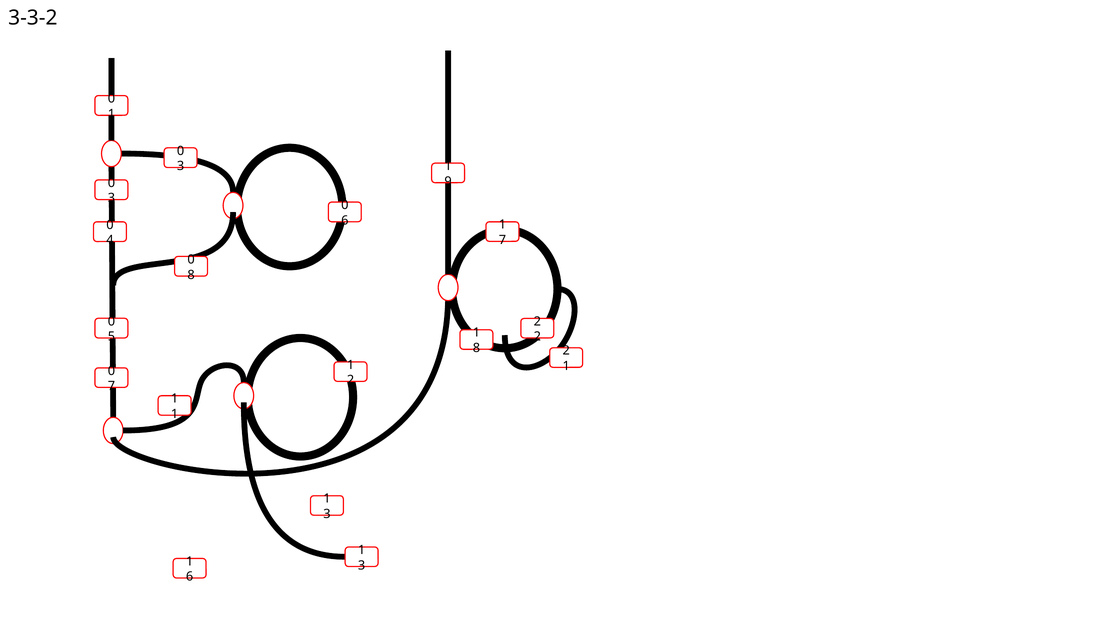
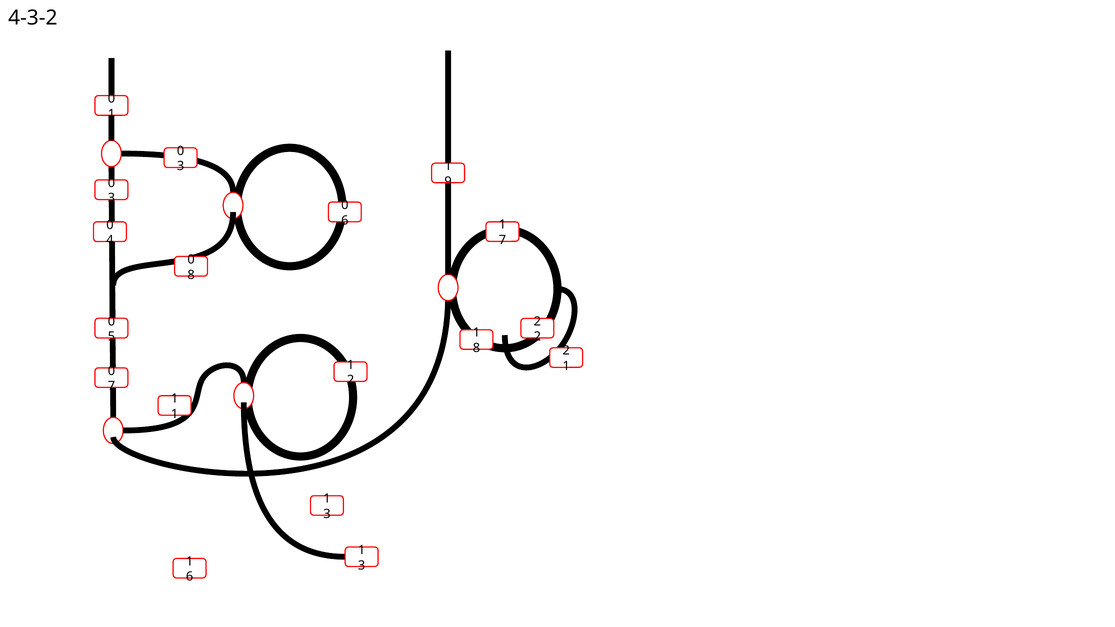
3-3-2: 3-3-2 -> 4-3-2 (33, 18)
